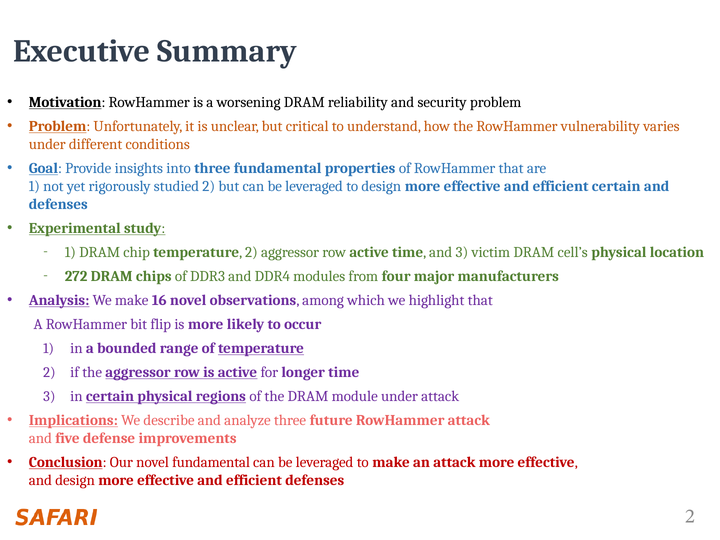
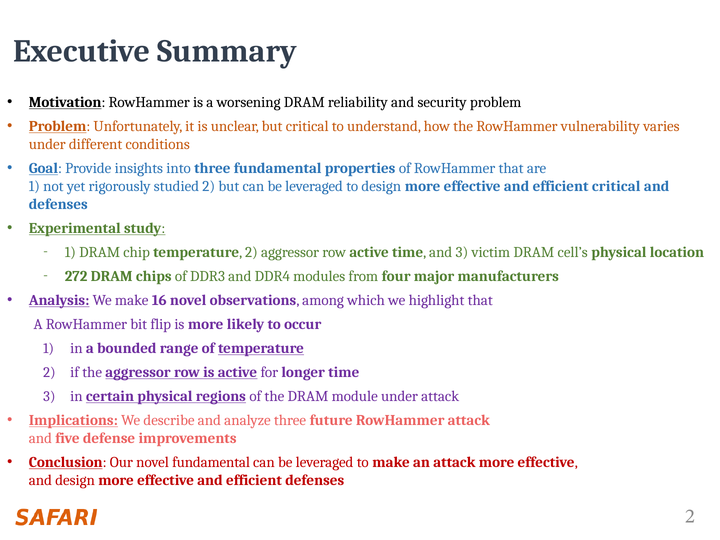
efficient certain: certain -> critical (616, 186)
